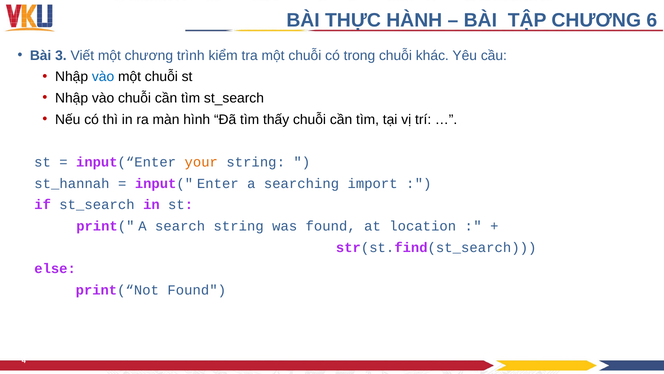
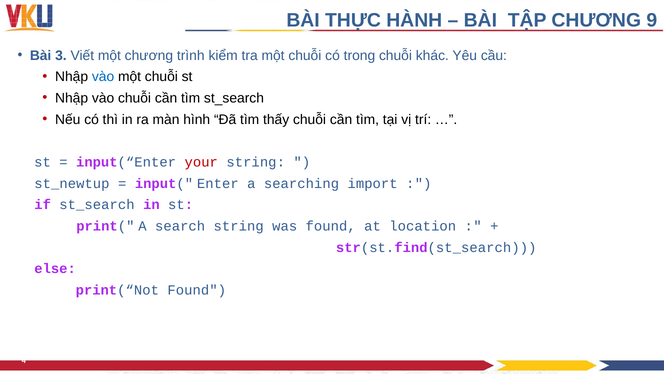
6: 6 -> 9 (652, 20)
your colour: orange -> red (201, 162)
st_hannah: st_hannah -> st_newtup (72, 183)
